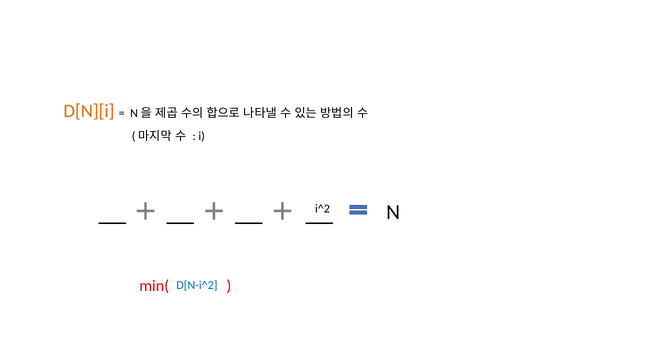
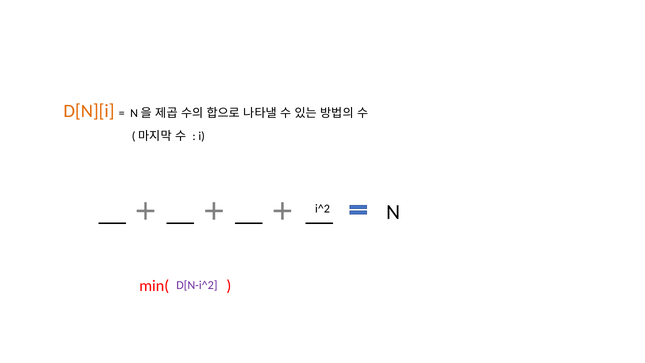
D[N-i^2 colour: blue -> purple (197, 285)
